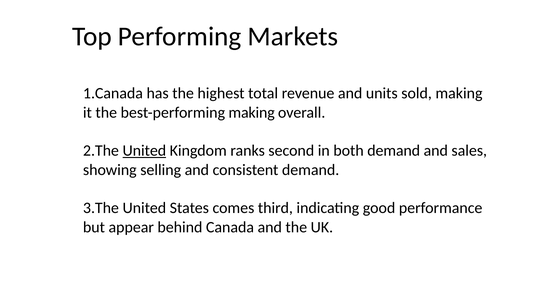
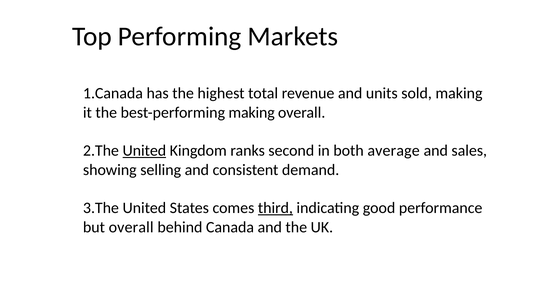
both demand: demand -> average (394, 151)
third underline: none -> present (275, 208)
but appear: appear -> overall (131, 227)
